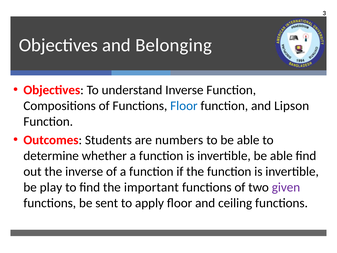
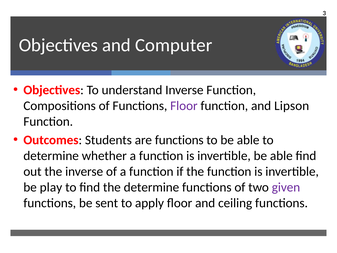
Belonging: Belonging -> Computer (174, 45)
Floor colour: blue -> purple (184, 106)
are numbers: numbers -> functions (179, 140)
the important: important -> determine (151, 187)
